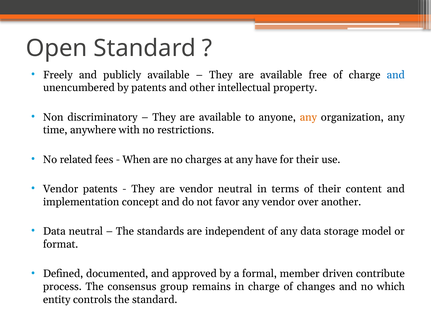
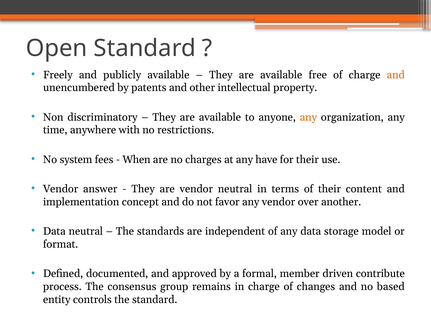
and colour: blue -> orange (396, 75)
related: related -> system (76, 160)
Vendor patents: patents -> answer (100, 189)
which: which -> based (391, 287)
